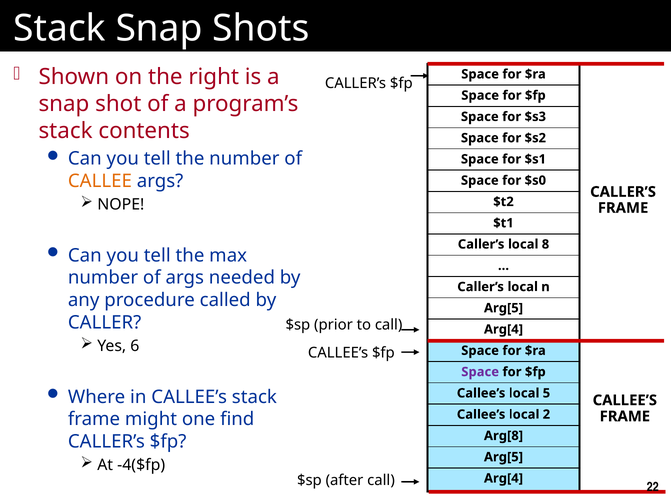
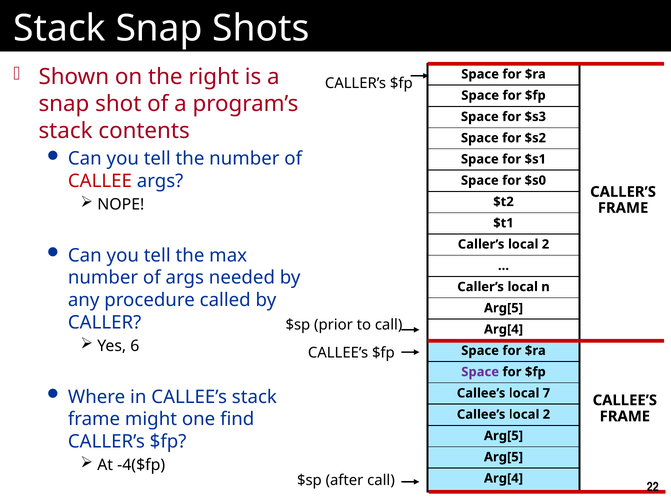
CALLEE colour: orange -> red (100, 181)
Caller’s local 8: 8 -> 2 (545, 244)
5: 5 -> 7 (546, 393)
Arg[8: Arg[8 -> Arg[5 (504, 436)
